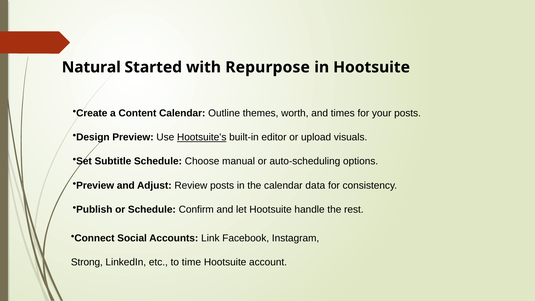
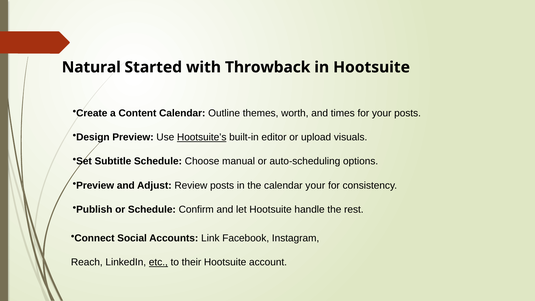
Repurpose: Repurpose -> Throwback (268, 67)
calendar data: data -> your (315, 185)
Strong: Strong -> Reach (87, 262)
etc underline: none -> present (158, 262)
time: time -> their (191, 262)
